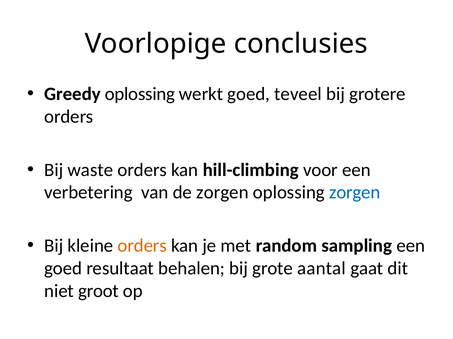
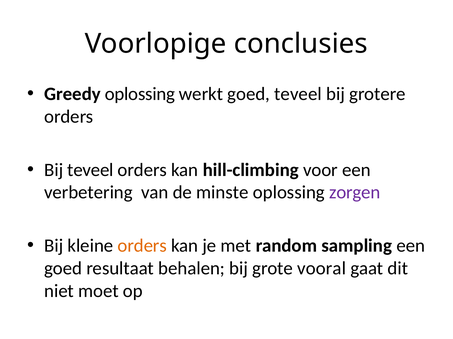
Bij waste: waste -> teveel (90, 170)
de zorgen: zorgen -> minste (222, 193)
zorgen colour: blue -> purple (355, 193)
aantal: aantal -> vooral (322, 269)
groot: groot -> moet (98, 292)
